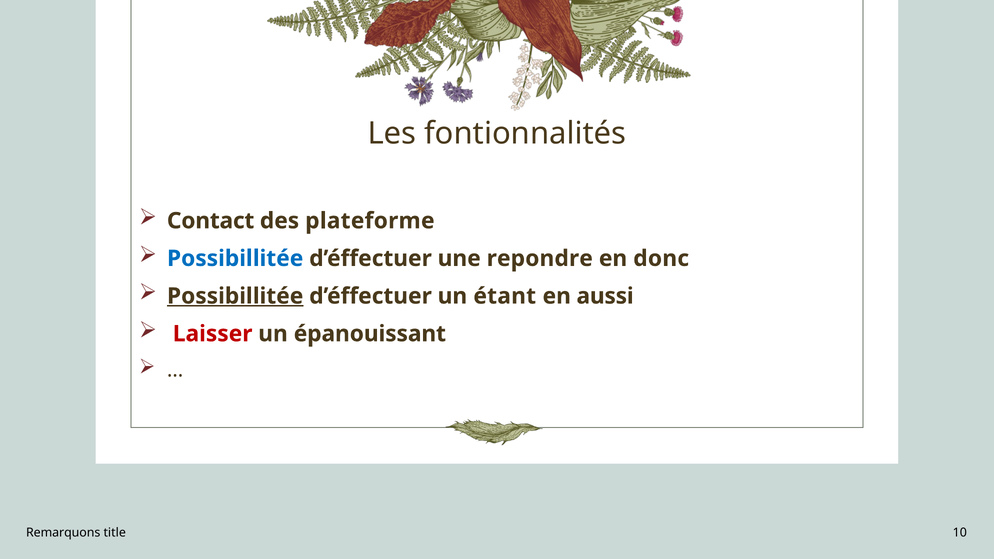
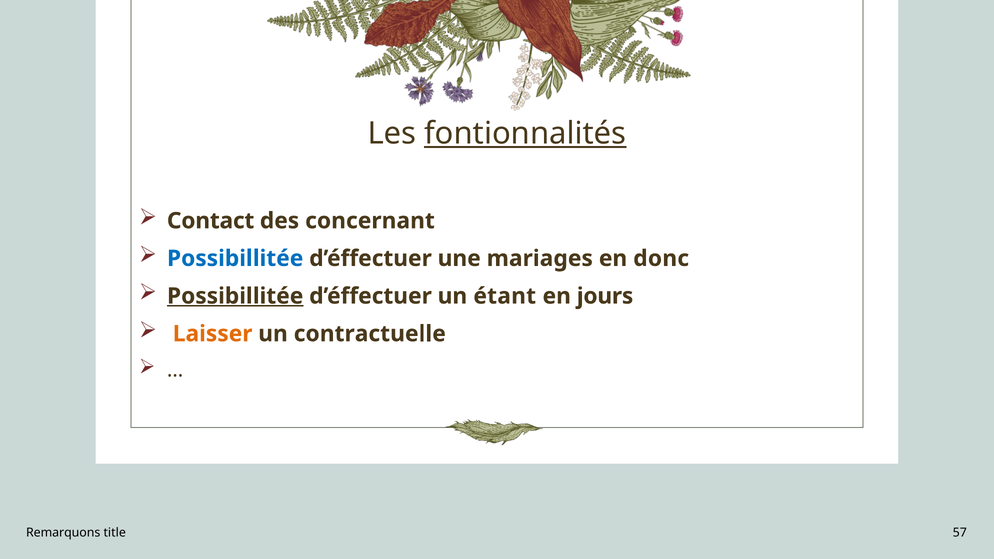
fontionnalités underline: none -> present (525, 134)
plateforme: plateforme -> concernant (370, 221)
repondre: repondre -> mariages (540, 259)
aussi: aussi -> jours (605, 296)
Laisser colour: red -> orange (213, 334)
épanouissant: épanouissant -> contractuelle (370, 334)
10: 10 -> 57 (960, 533)
